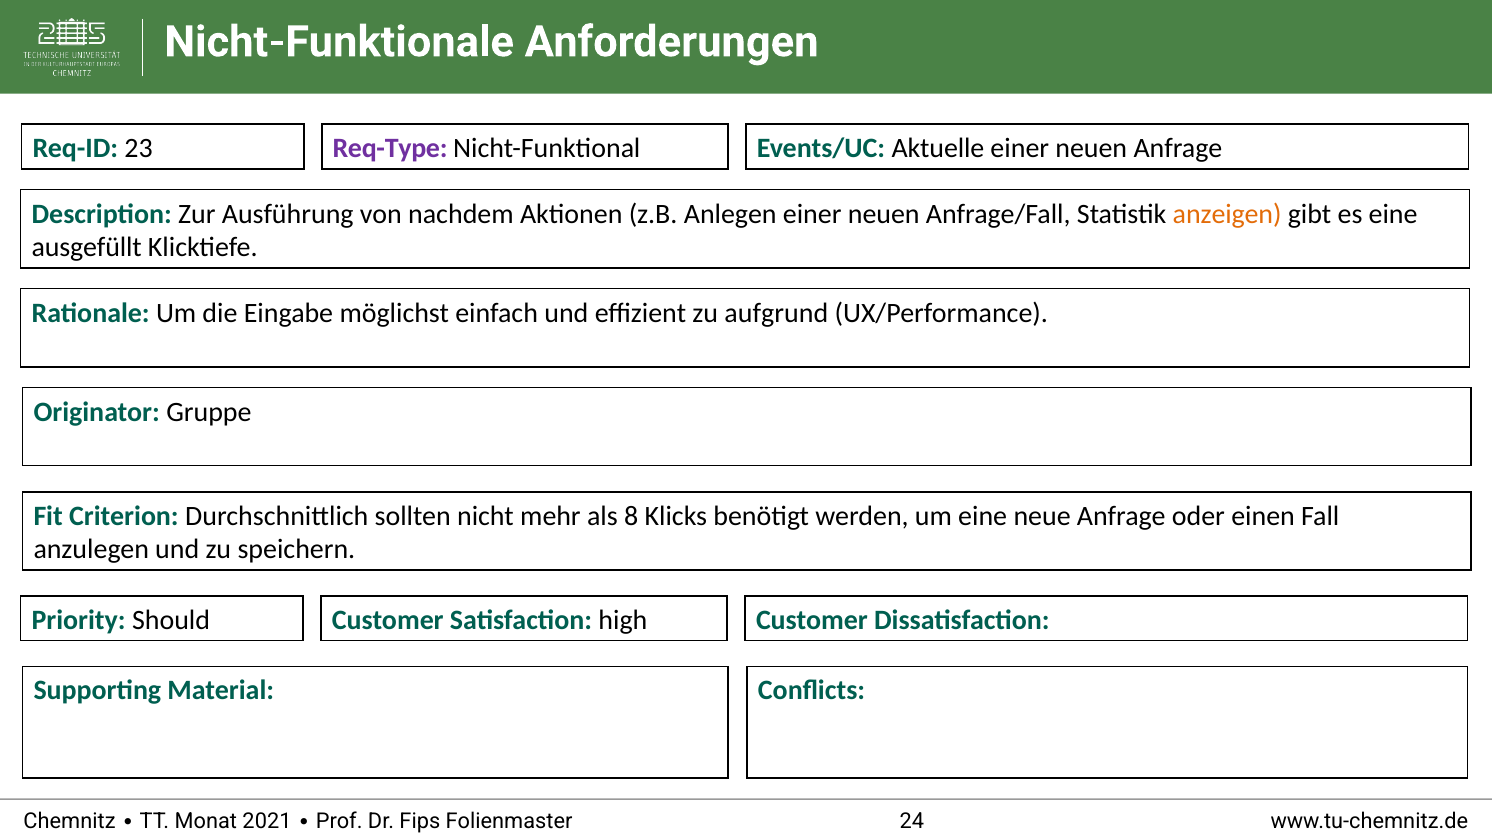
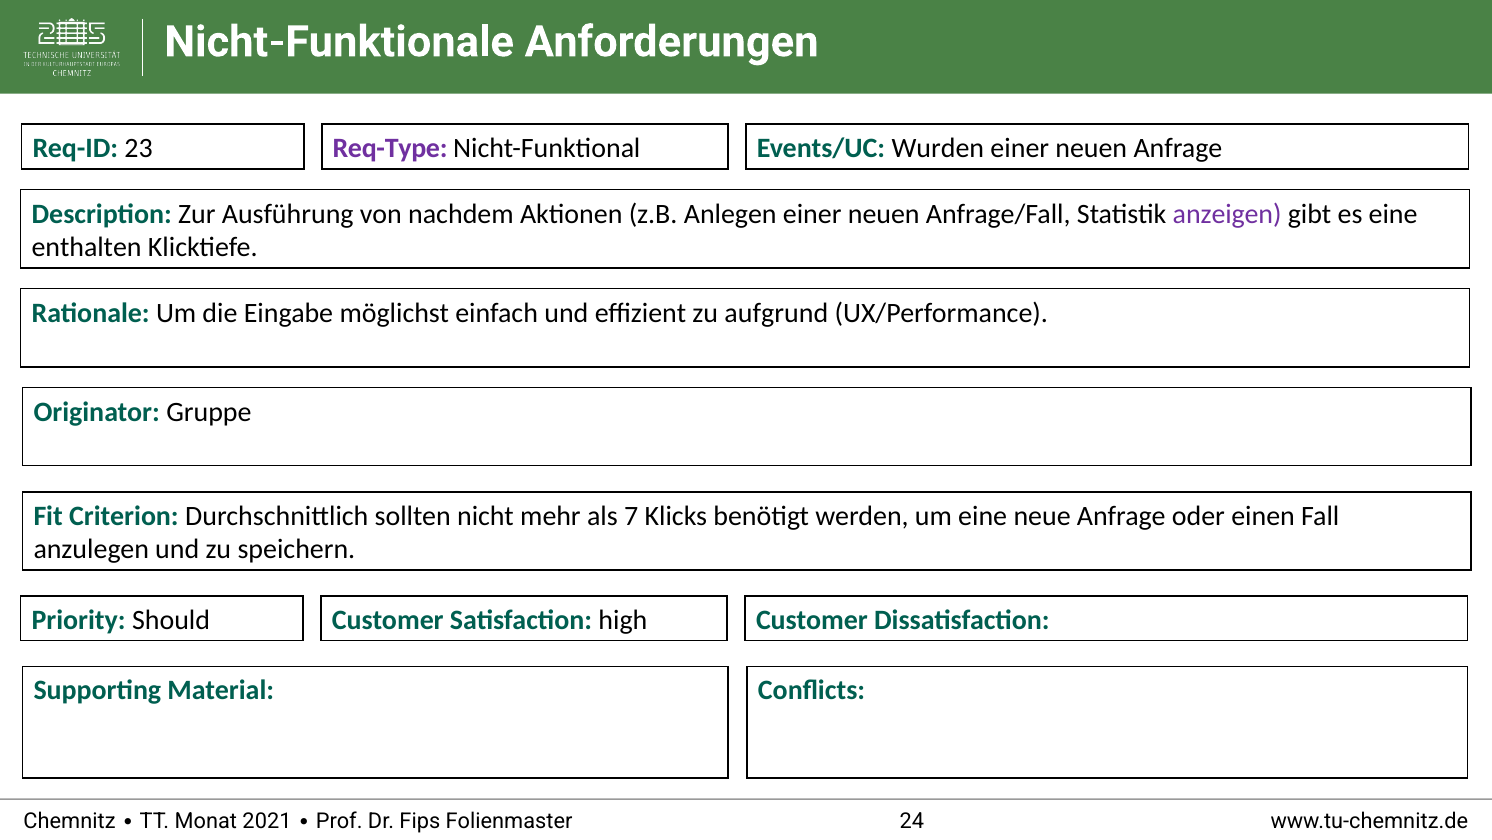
Aktuelle: Aktuelle -> Wurden (938, 148)
anzeigen colour: orange -> purple (1227, 214)
ausgefüllt: ausgefüllt -> enthalten (87, 247)
8: 8 -> 7 (631, 516)
